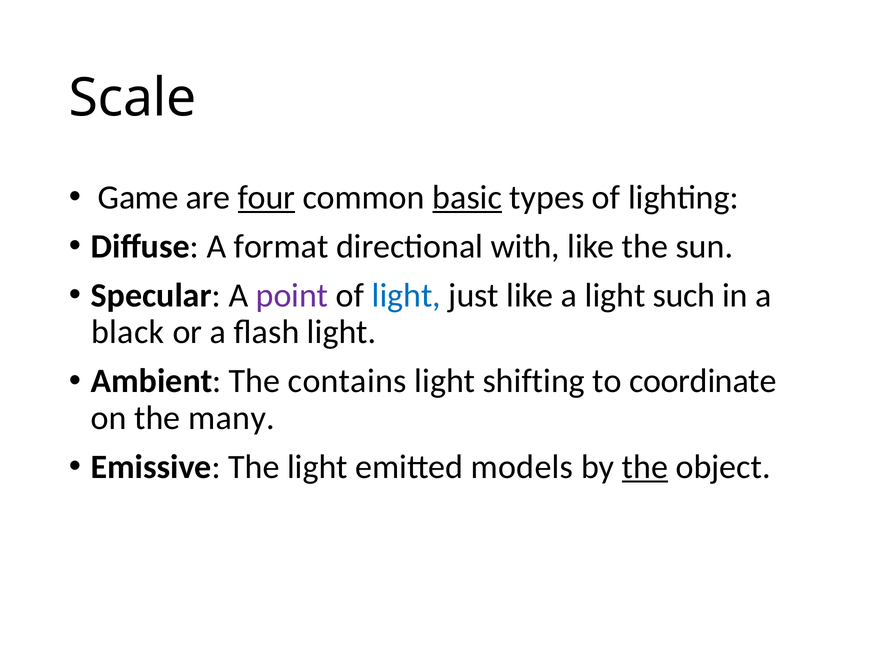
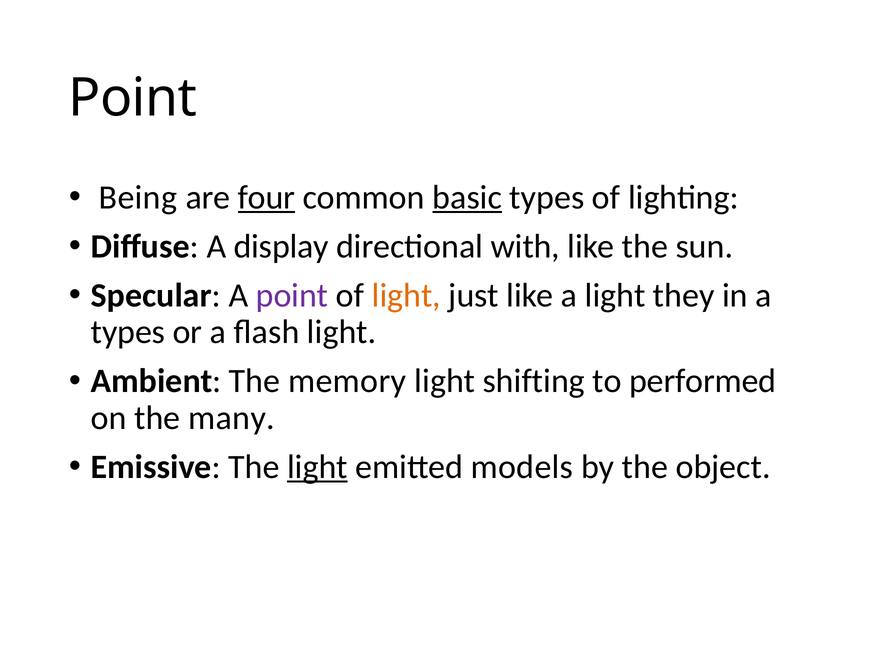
Scale: Scale -> Point (133, 98)
Game: Game -> Being (138, 197)
format: format -> display (281, 246)
light colour: blue -> orange (406, 295)
such: such -> they (684, 295)
black: black -> types (128, 332)
contains: contains -> memory (347, 381)
coordinate: coordinate -> performed (703, 381)
light underline: none -> present (317, 466)
the underline: present -> none (645, 466)
